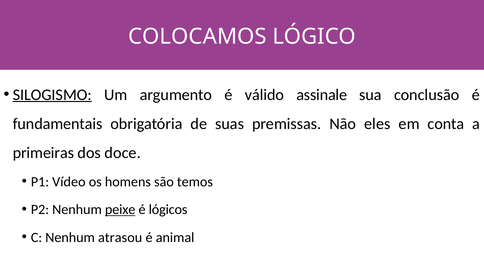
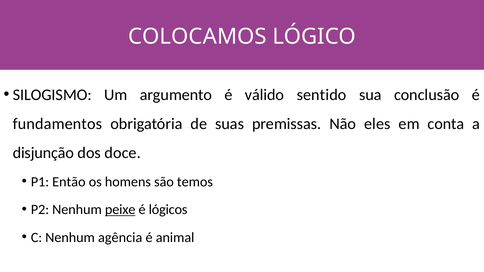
SILOGISMO underline: present -> none (52, 95)
assinale: assinale -> sentido (322, 95)
fundamentais: fundamentais -> fundamentos (57, 124)
primeiras: primeiras -> disjunção (43, 153)
Vídeo: Vídeo -> Então (69, 182)
atrasou: atrasou -> agência (120, 238)
